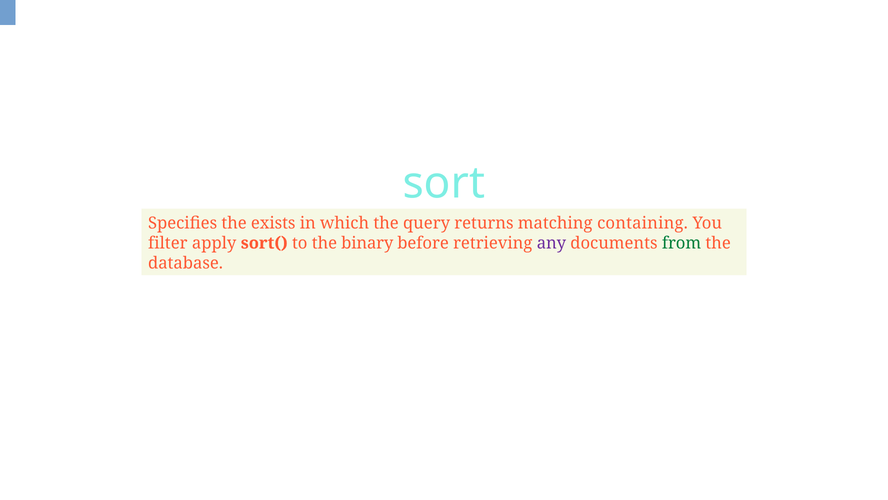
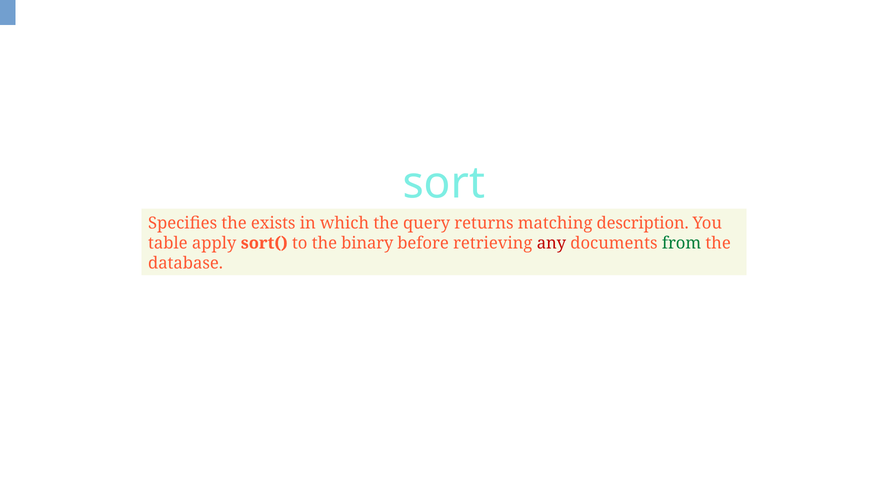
containing: containing -> description (643, 223)
filter: filter -> table (168, 243)
any colour: purple -> red (551, 243)
